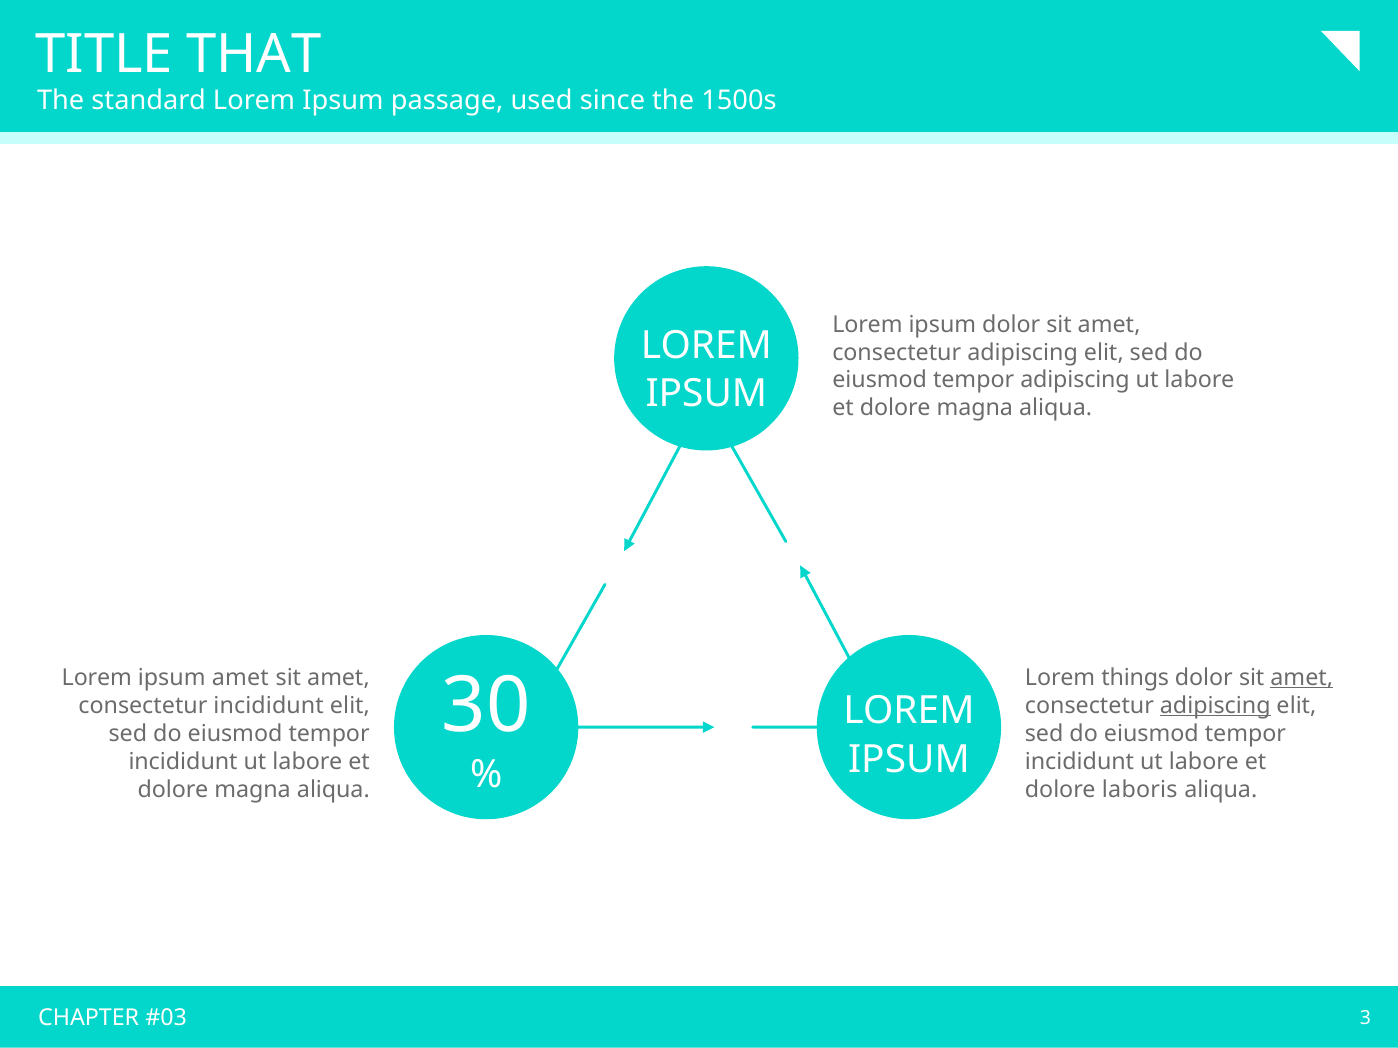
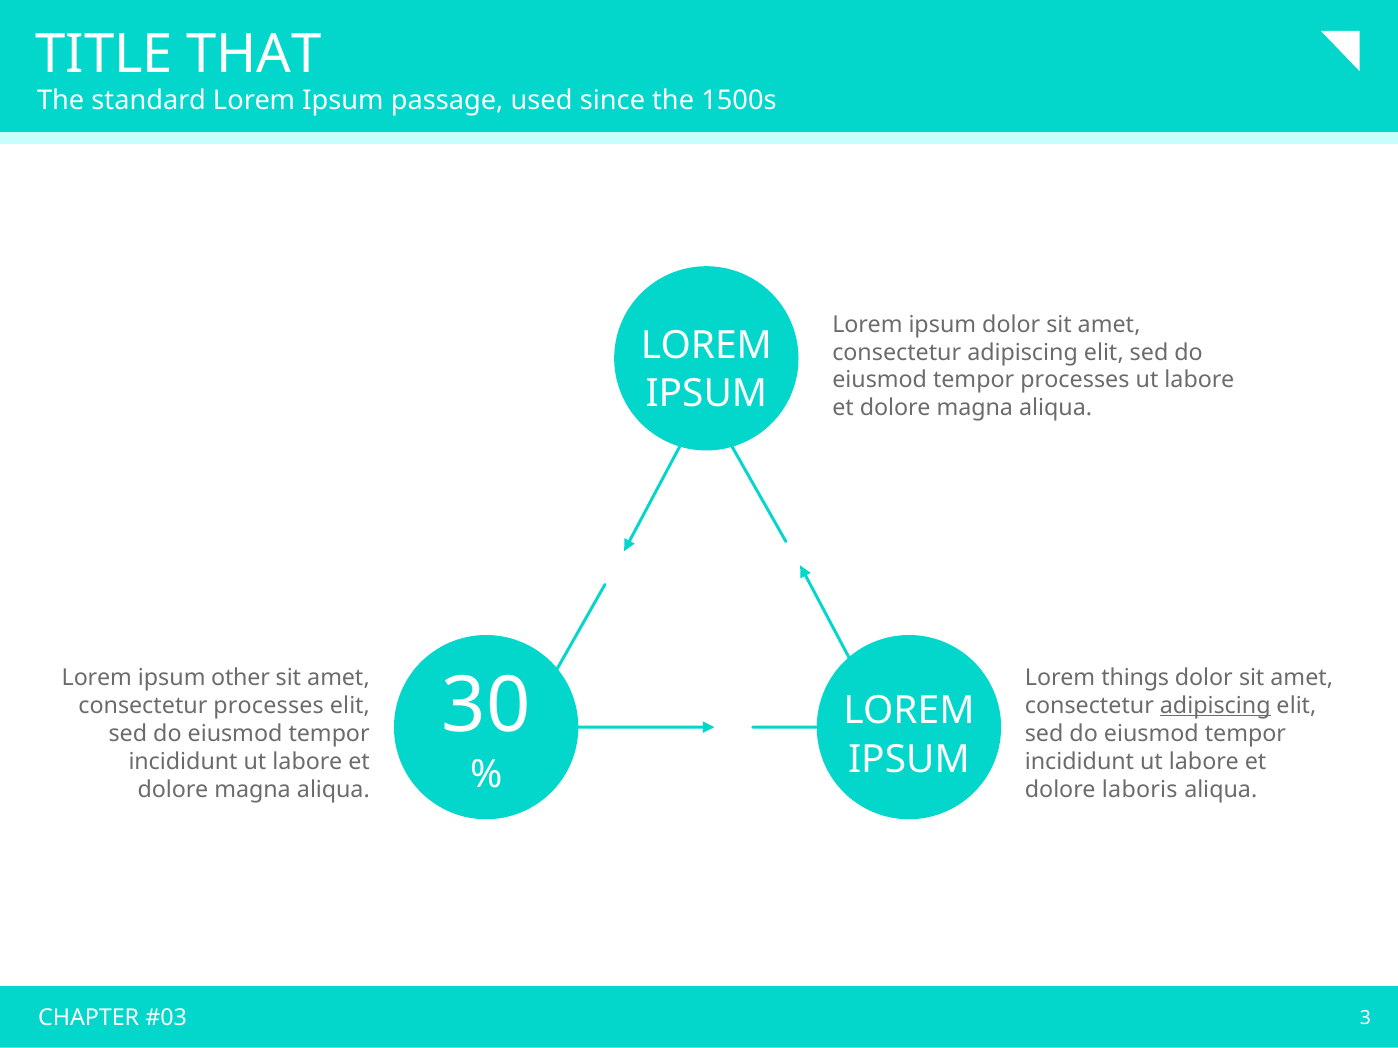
tempor adipiscing: adipiscing -> processes (1075, 380)
ipsum amet: amet -> other (241, 678)
amet underline: present -> none (1302, 678)
consectetur incididunt: incididunt -> processes (269, 706)
